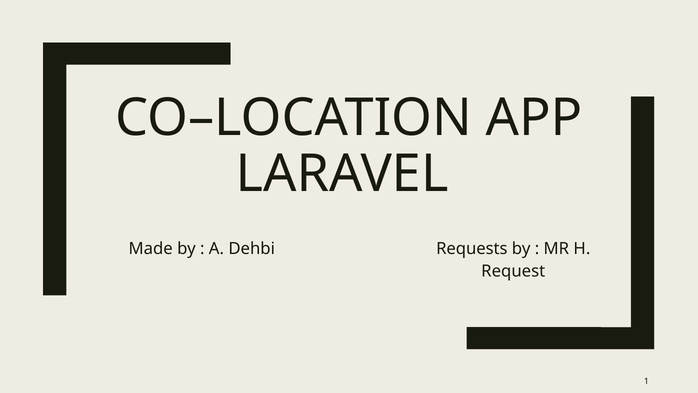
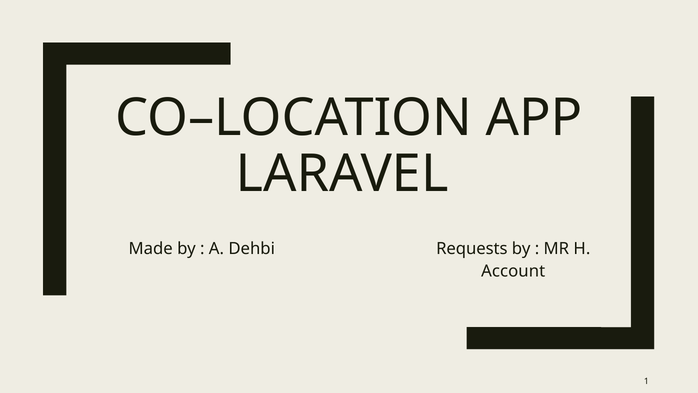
Request: Request -> Account (513, 271)
